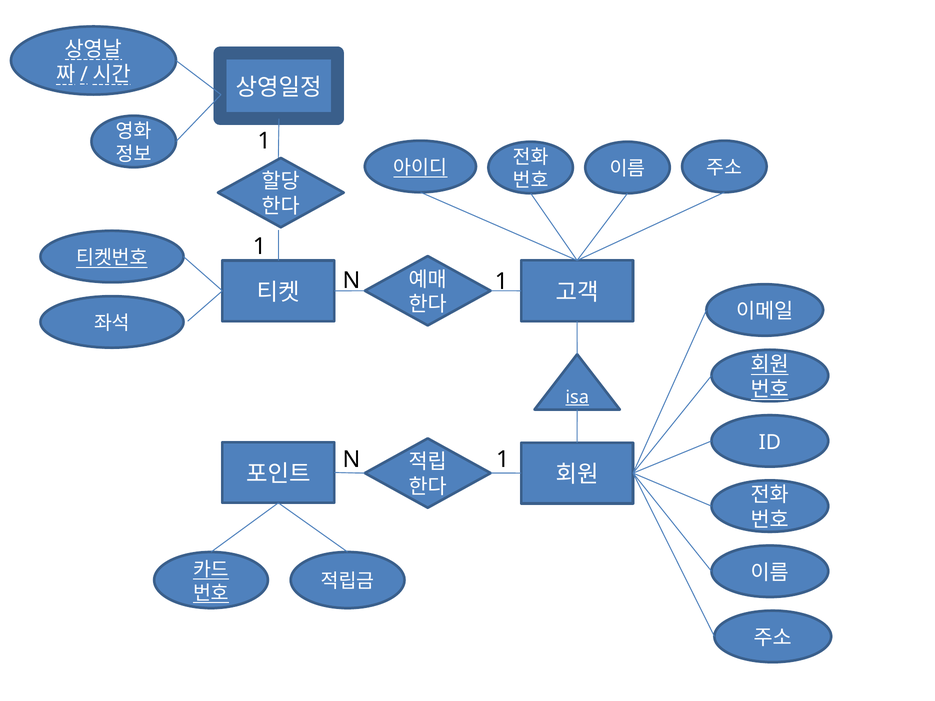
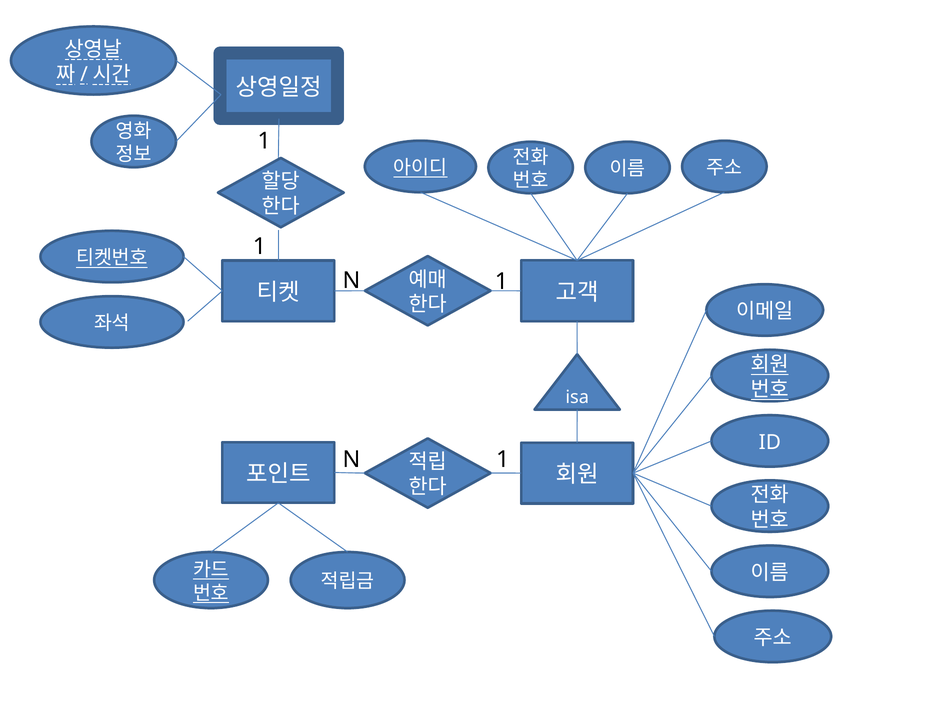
isa underline: present -> none (577, 397)
